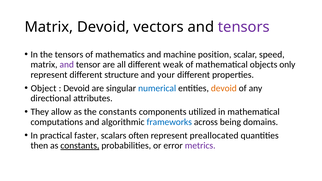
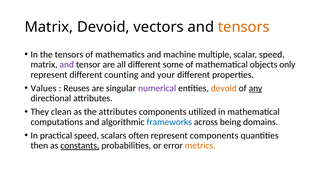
tensors colour: purple -> orange (244, 27)
position: position -> multiple (215, 54)
weak: weak -> some (173, 65)
structure: structure -> counting (121, 75)
Object: Object -> Values (44, 88)
Devoid: Devoid -> Reuses (77, 88)
numerical colour: blue -> purple (157, 88)
any underline: none -> present (255, 88)
allow: allow -> clean (61, 112)
the constants: constants -> attributes (118, 112)
practical faster: faster -> speed (87, 136)
represent preallocated: preallocated -> components (214, 136)
metrics colour: purple -> orange (200, 146)
